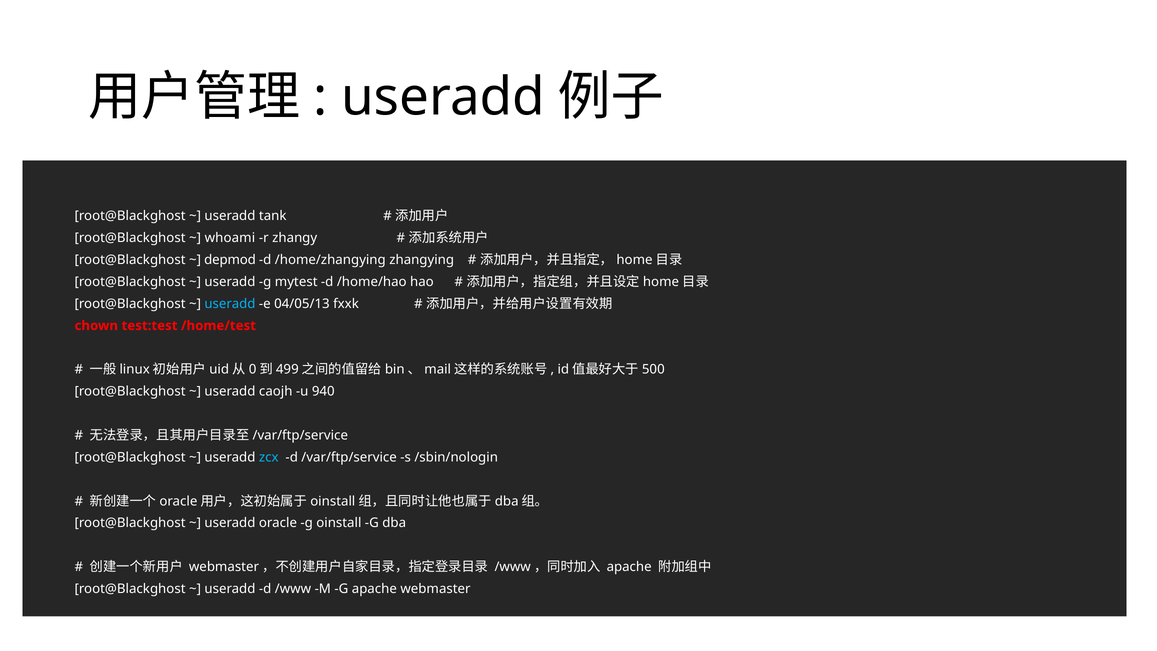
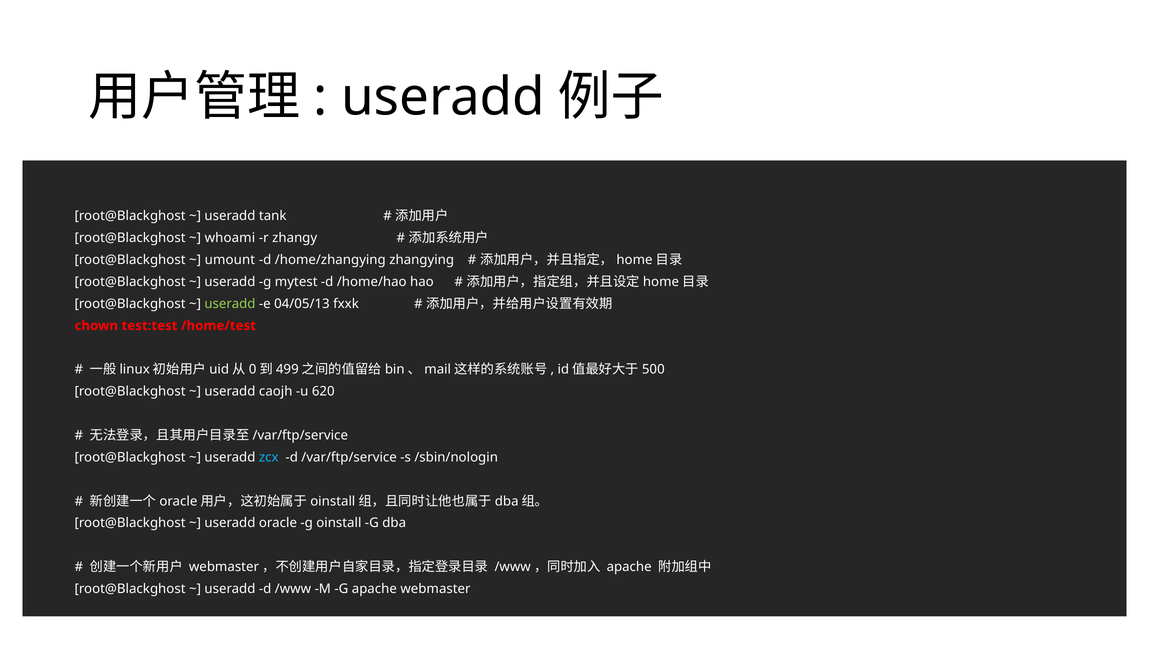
depmod: depmod -> umount (230, 260)
useradd colour: light blue -> light green (230, 304)
940: 940 -> 620 (323, 391)
